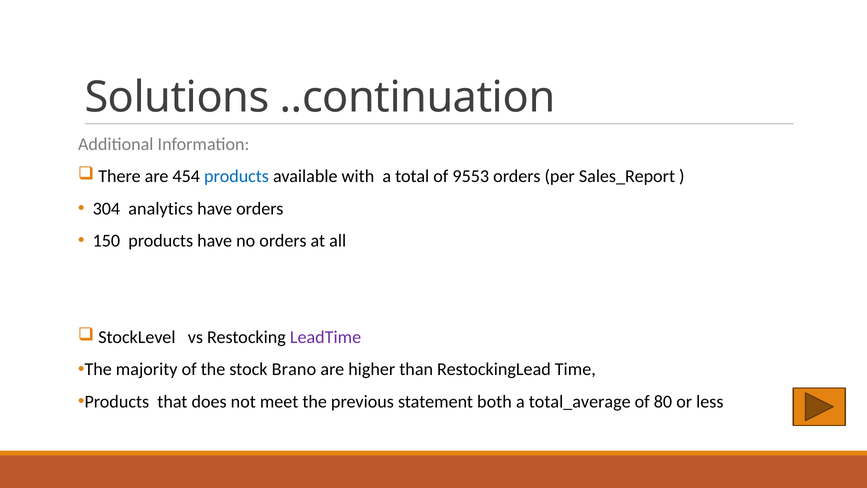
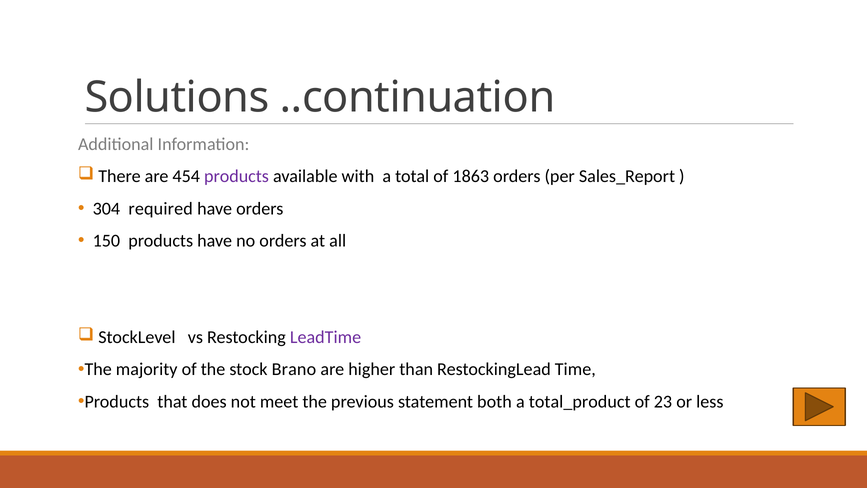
products colour: blue -> purple (236, 176)
9553: 9553 -> 1863 (471, 176)
analytics: analytics -> required (161, 208)
total_average: total_average -> total_product (580, 401)
80: 80 -> 23 (663, 401)
